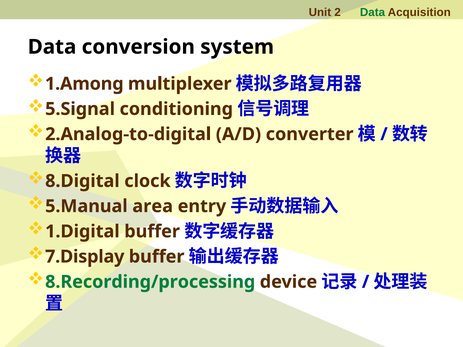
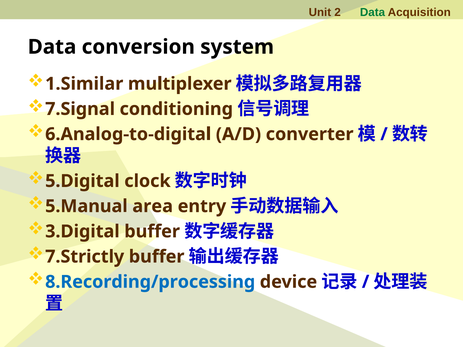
1.Among: 1.Among -> 1.Similar (84, 84)
5.Signal: 5.Signal -> 7.Signal (80, 109)
2.Analog-to-digital: 2.Analog-to-digital -> 6.Analog-to-digital (128, 134)
8.Digital: 8.Digital -> 5.Digital (82, 181)
1.Digital: 1.Digital -> 3.Digital (82, 232)
7.Display: 7.Display -> 7.Strictly (85, 257)
8.Recording/processing colour: green -> blue (150, 282)
